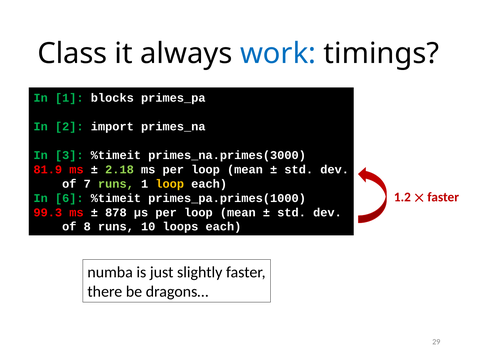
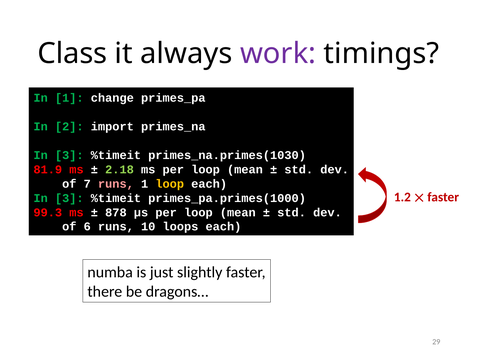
work colour: blue -> purple (278, 54)
blocks: blocks -> change (112, 98)
primes_na.primes(3000: primes_na.primes(3000 -> primes_na.primes(1030 (227, 155)
runs colour: light green -> pink (116, 184)
6: 6 -> 3 (69, 198)
8: 8 -> 6 (87, 227)
